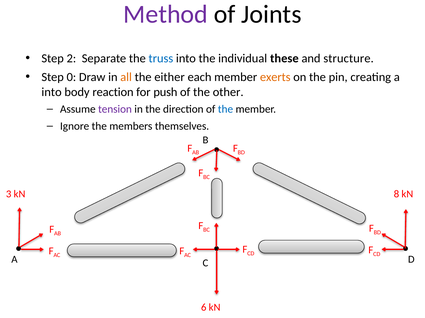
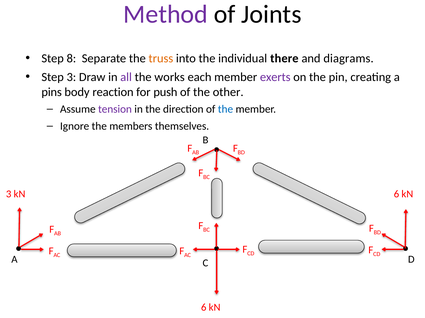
2: 2 -> 8 (71, 59)
truss colour: blue -> orange (161, 59)
these: these -> there (284, 59)
structure: structure -> diagrams (349, 59)
Step 0: 0 -> 3 (71, 77)
all colour: orange -> purple (126, 77)
either: either -> works (170, 77)
exerts colour: orange -> purple (275, 77)
into: into -> pins (52, 92)
kN 8: 8 -> 6 (396, 194)
